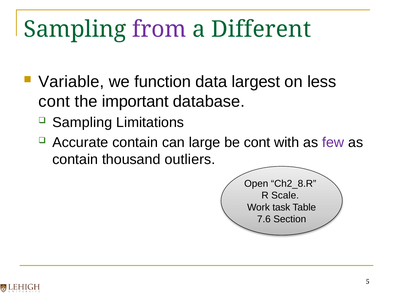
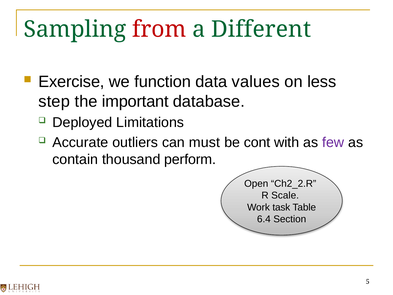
from colour: purple -> red (159, 29)
Variable: Variable -> Exercise (71, 82)
largest: largest -> values (256, 82)
cont: cont -> step (54, 101)
Sampling: Sampling -> Deployed (82, 122)
Accurate contain: contain -> outliers (135, 142)
large: large -> must (205, 142)
outliers: outliers -> perform (190, 159)
Ch2_8.R: Ch2_8.R -> Ch2_2.R (294, 184)
7.6: 7.6 -> 6.4 (264, 219)
